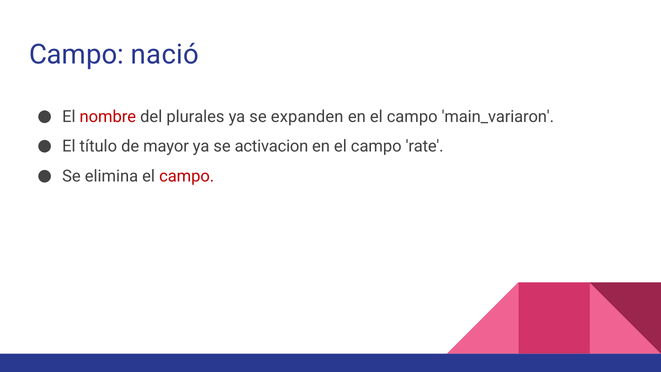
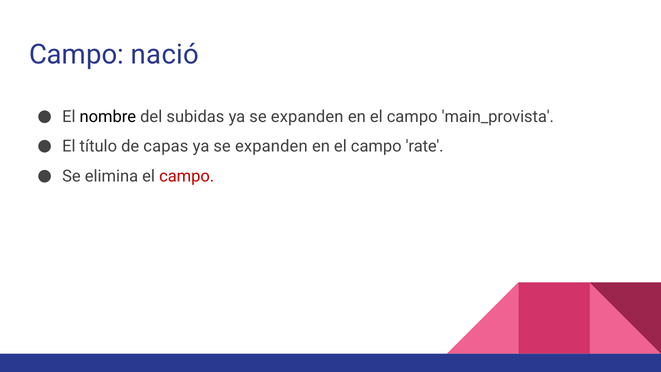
nombre colour: red -> black (108, 116)
plurales: plurales -> subidas (195, 116)
main_variaron: main_variaron -> main_provista (498, 116)
mayor: mayor -> capas (166, 146)
activacion: activacion -> expanden (271, 146)
